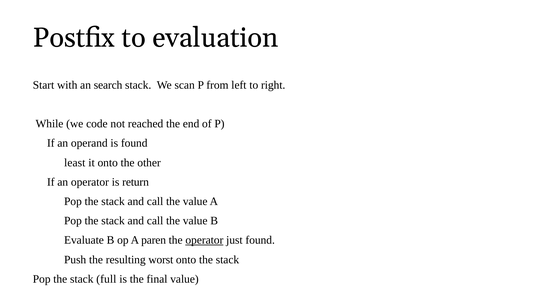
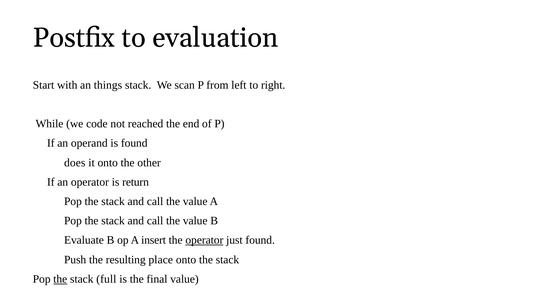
search: search -> things (108, 85)
least: least -> does (75, 162)
paren: paren -> insert (154, 240)
worst: worst -> place (161, 259)
the underline: none -> present (60, 279)
